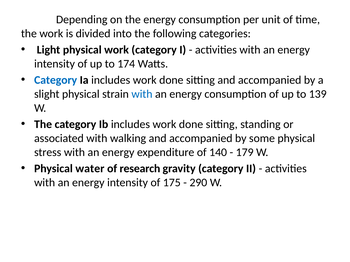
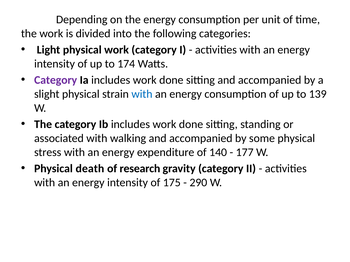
Category colour: blue -> purple (56, 80)
179: 179 -> 177 (245, 153)
water: water -> death (90, 169)
